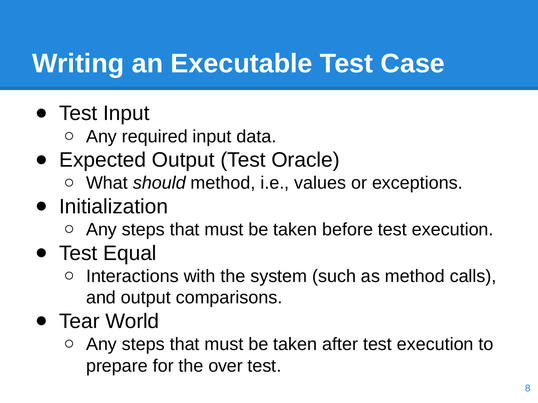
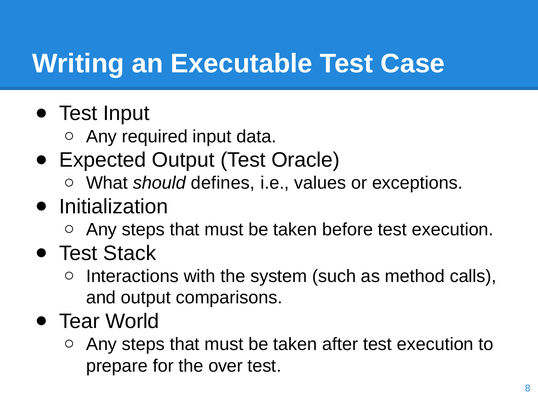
should method: method -> defines (223, 183)
Equal: Equal -> Stack (130, 253)
